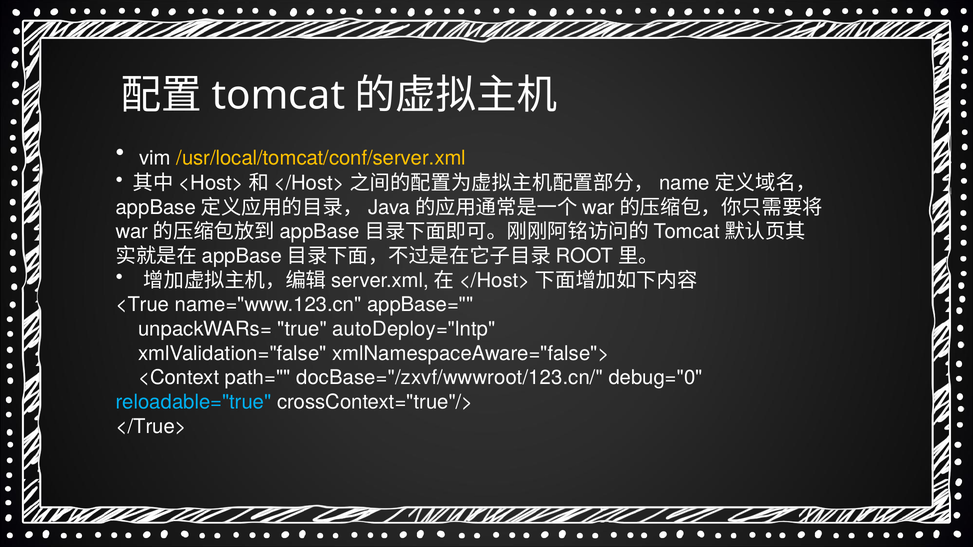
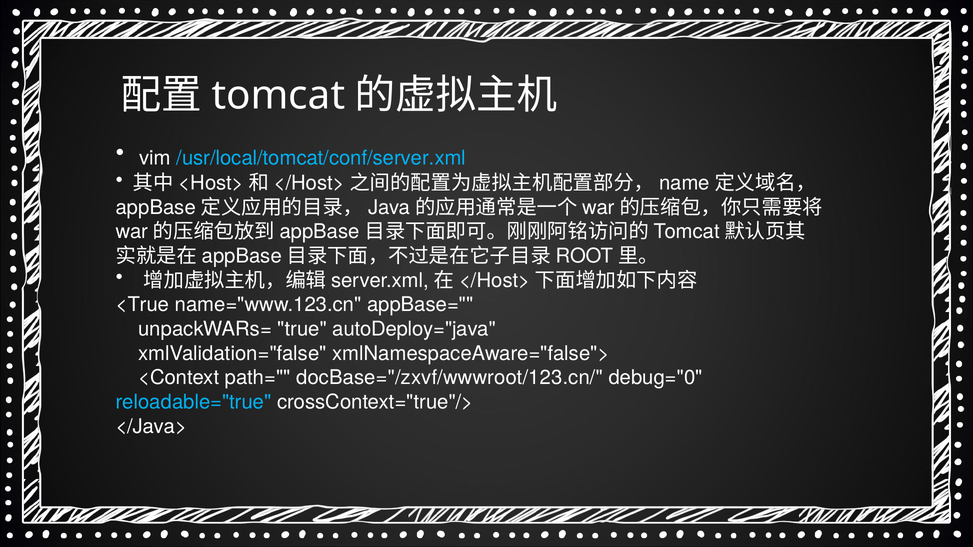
/usr/local/tomcat/conf/server.xml colour: yellow -> light blue (321, 158)
autoDeploy="lntp: autoDeploy="lntp -> autoDeploy="java (414, 329)
</True>: </True> -> </Java> (151, 427)
